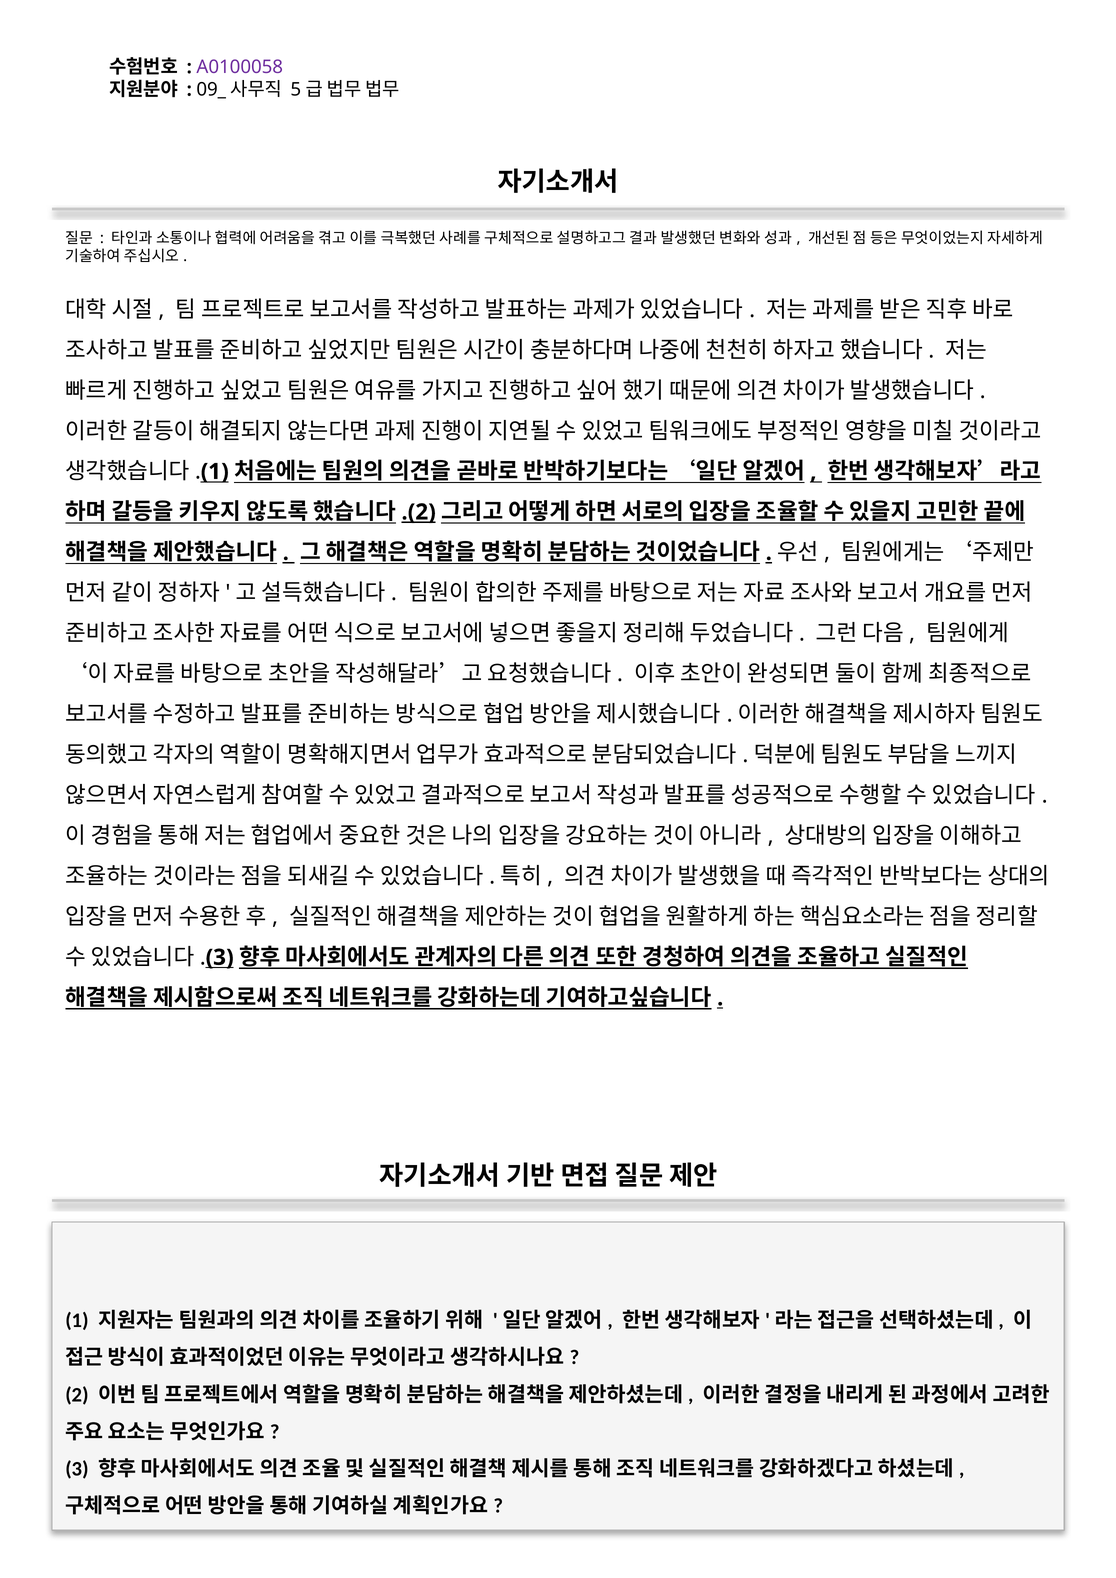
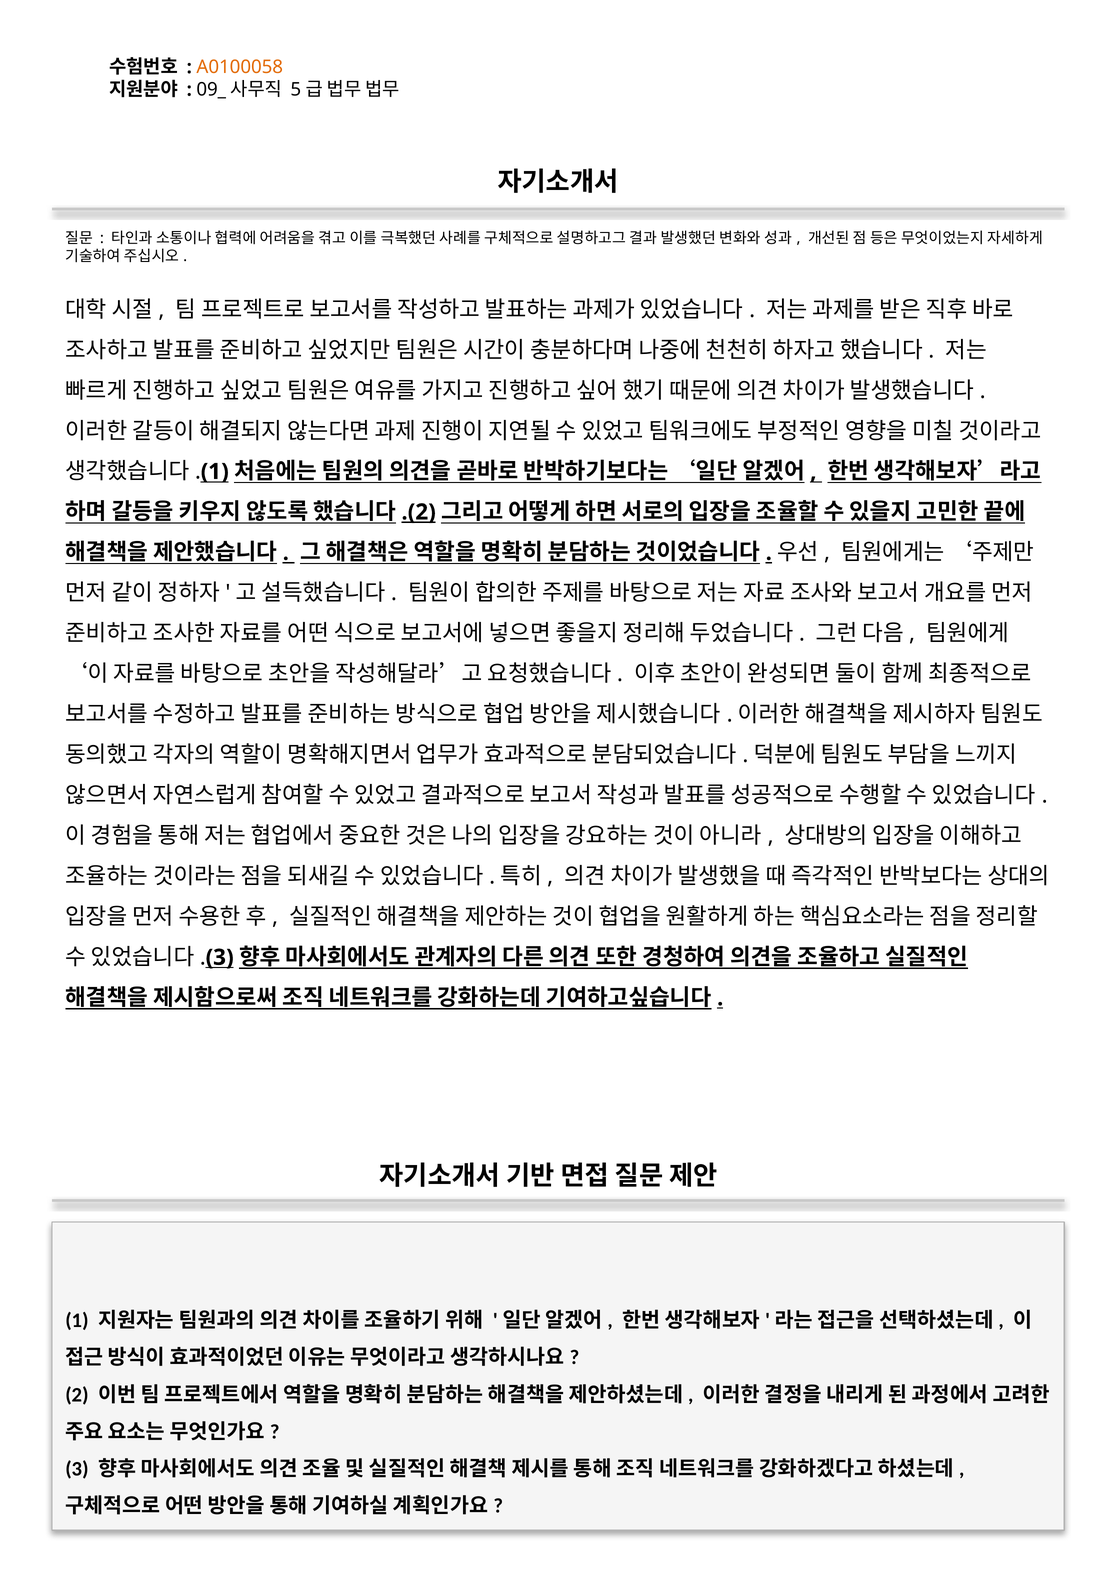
A0100058 colour: purple -> orange (240, 67)
